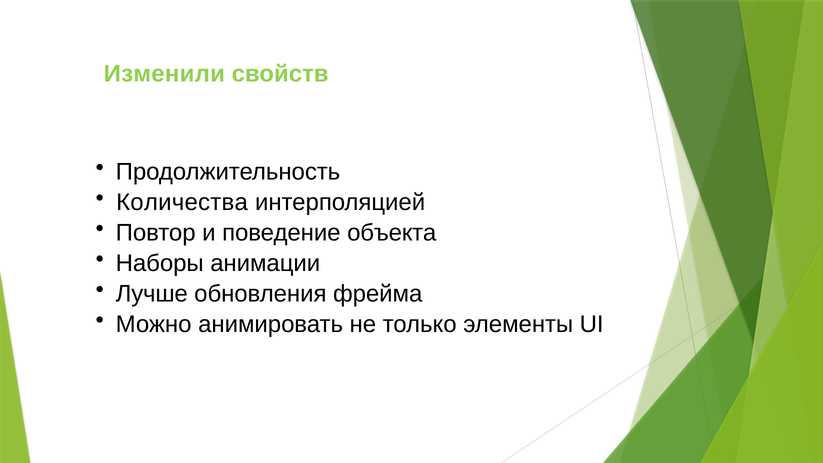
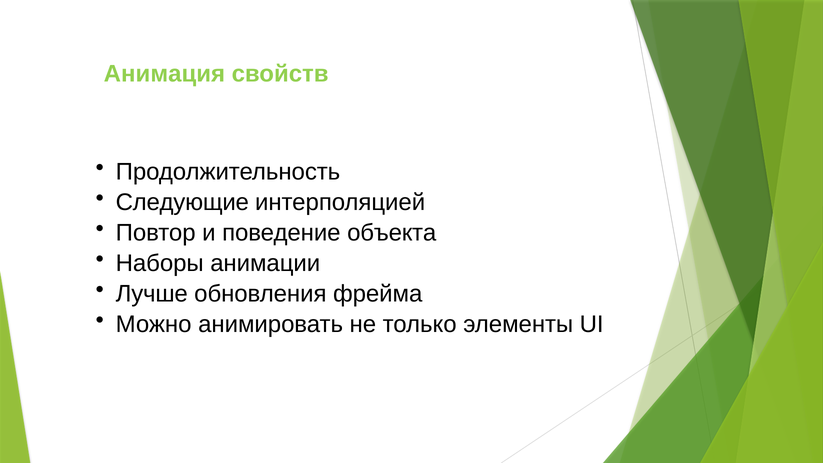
Изменили: Изменили -> Анимация (164, 74)
Количества: Количества -> Следующие (182, 202)
